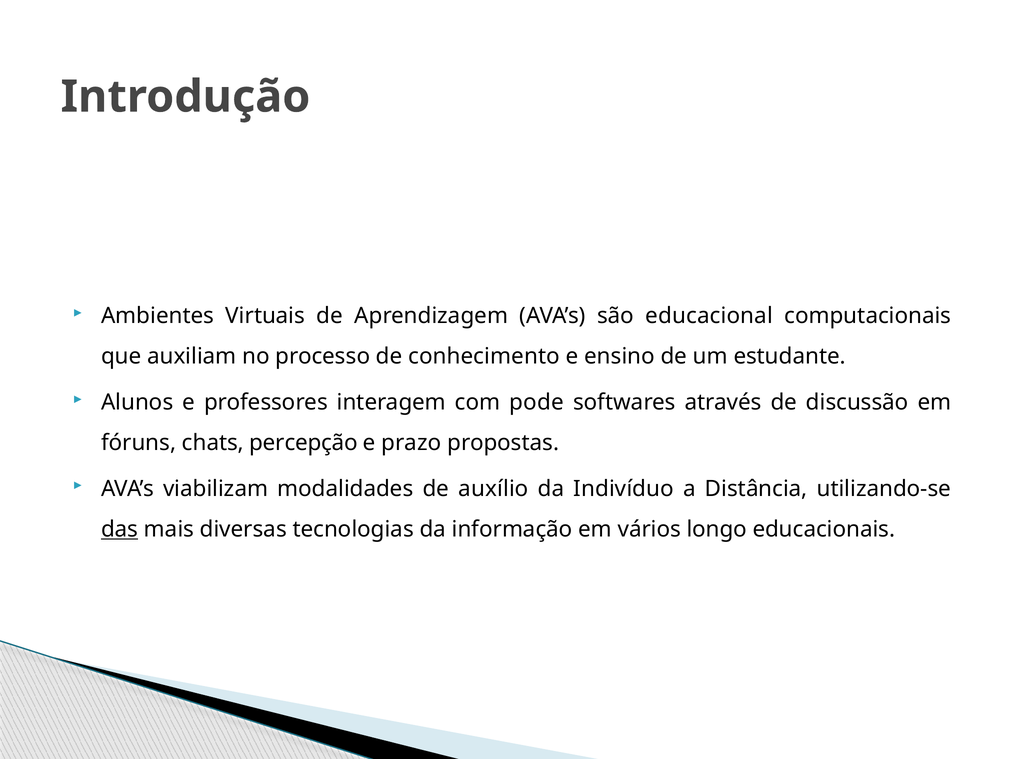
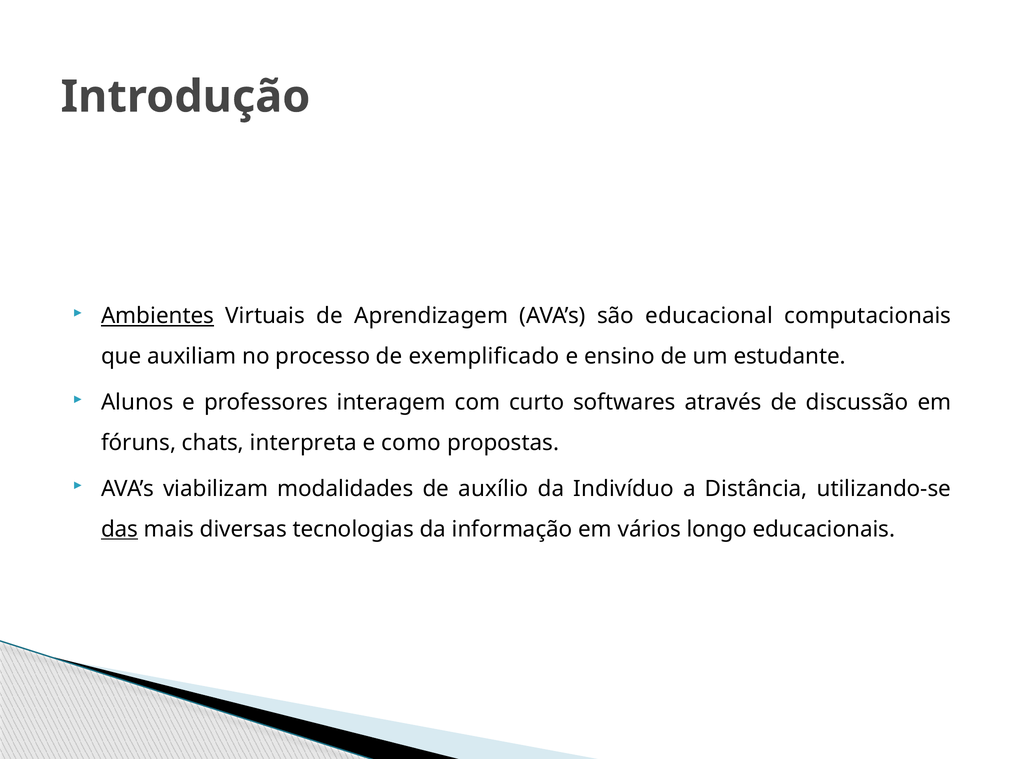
Ambientes underline: none -> present (158, 316)
conhecimento: conhecimento -> exemplificado (484, 357)
pode: pode -> curto (537, 403)
percepção: percepção -> interpreta (303, 443)
prazo: prazo -> como (411, 443)
